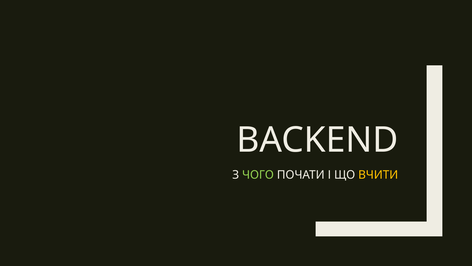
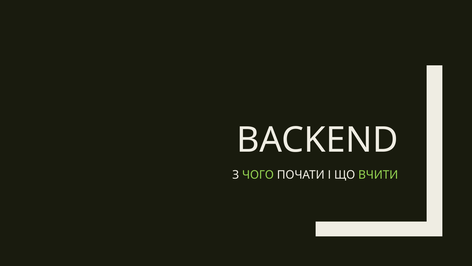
ВЧИТИ colour: yellow -> light green (378, 175)
